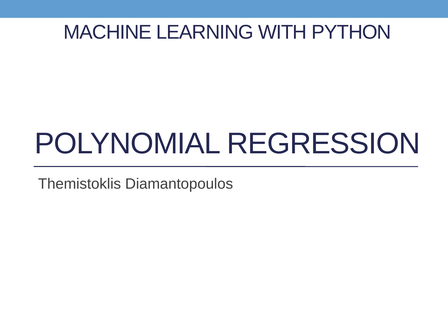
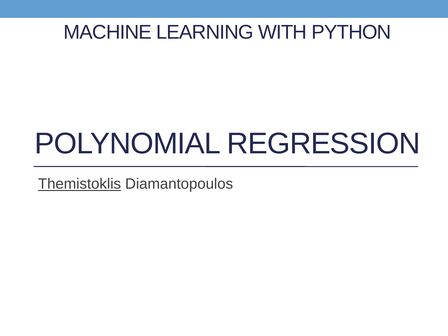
Themistoklis underline: none -> present (80, 184)
